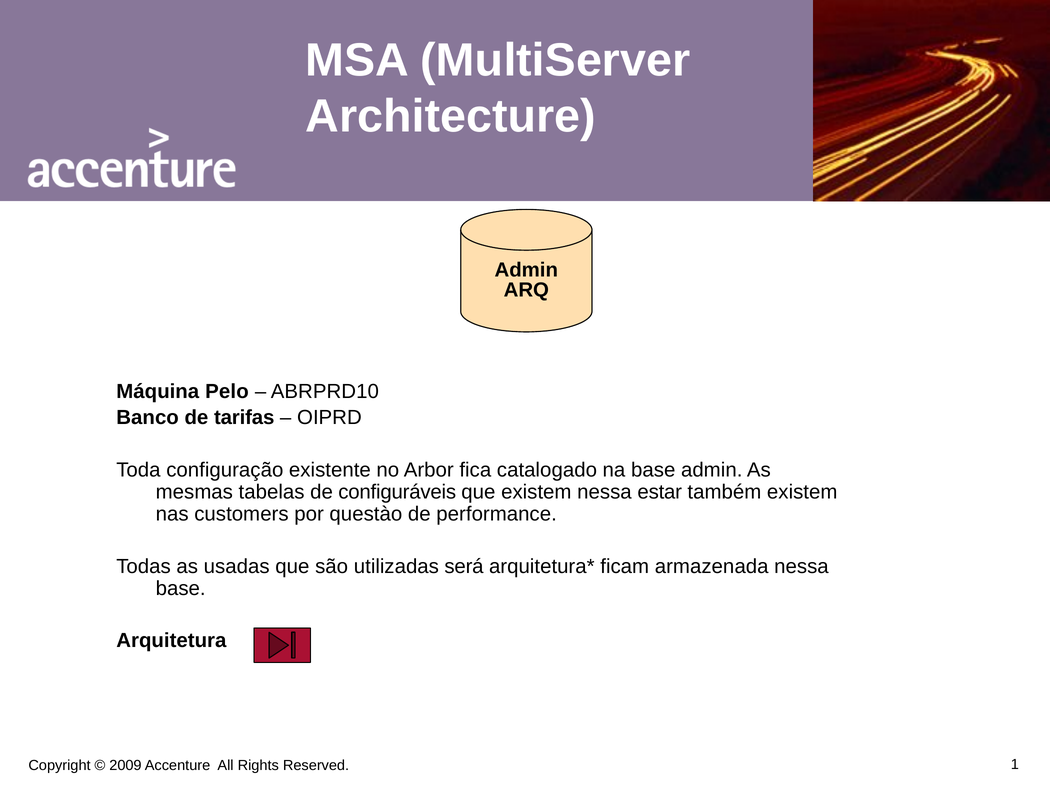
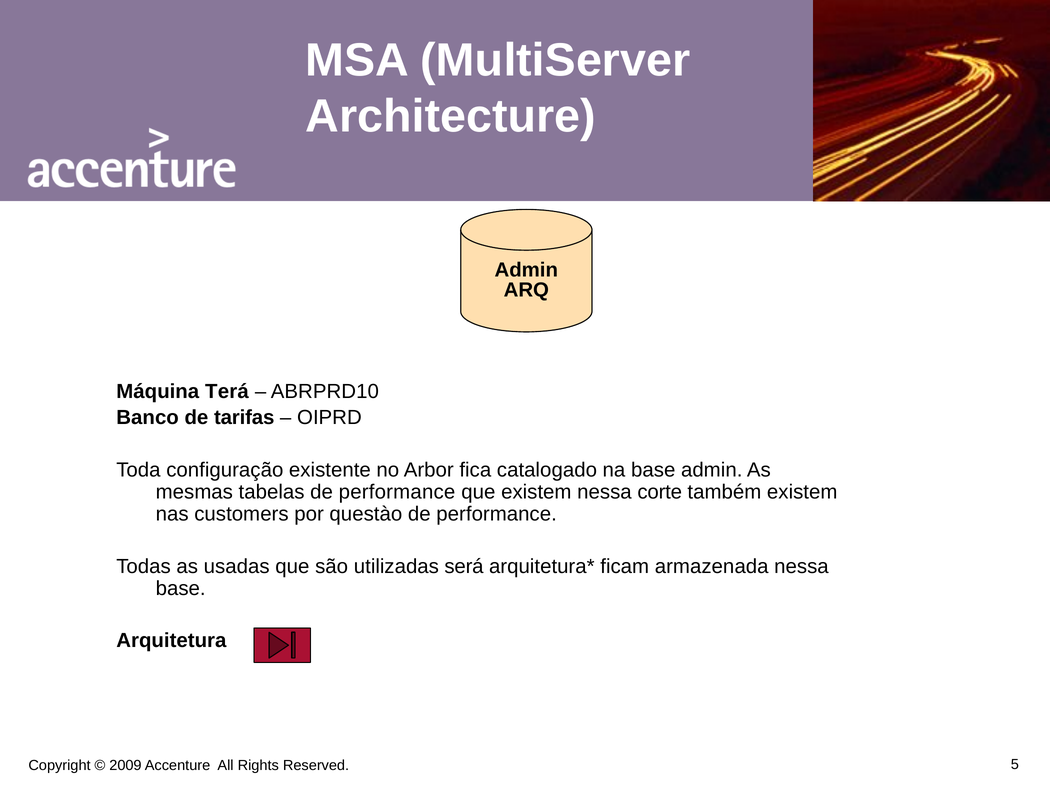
Pelo: Pelo -> Terá (227, 392)
tabelas de configuráveis: configuráveis -> performance (397, 492)
estar: estar -> corte (660, 492)
1: 1 -> 5 (1015, 765)
